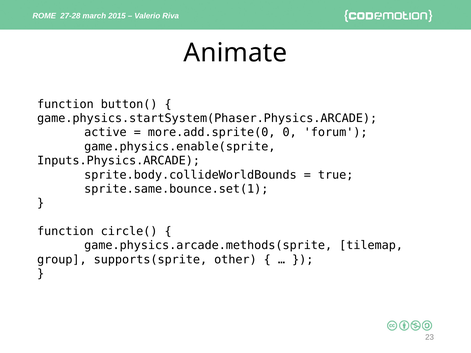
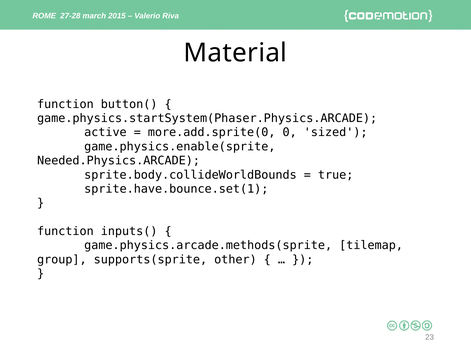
Animate: Animate -> Material (235, 53)
forum: forum -> sized (336, 133)
Inputs.Physics.ARCADE: Inputs.Physics.ARCADE -> Needed.Physics.ARCADE (119, 161)
sprite.same.bounce.set(1: sprite.same.bounce.set(1 -> sprite.have.bounce.set(1 (176, 189)
circle(: circle( -> inputs( (129, 231)
